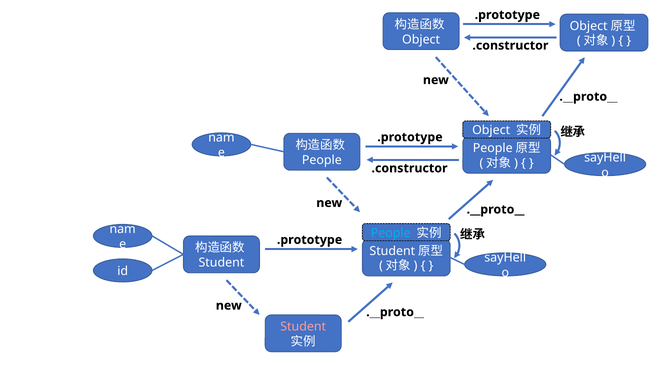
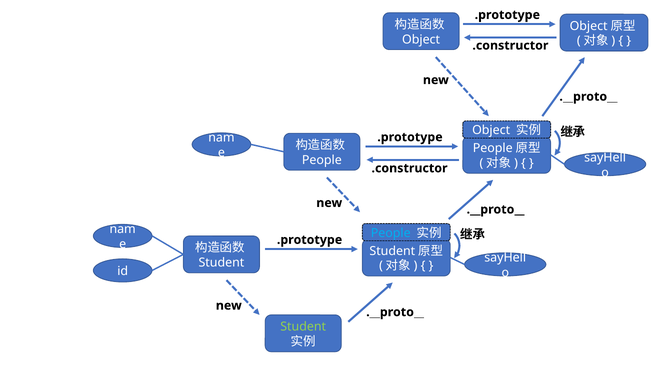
Student colour: pink -> light green (303, 327)
